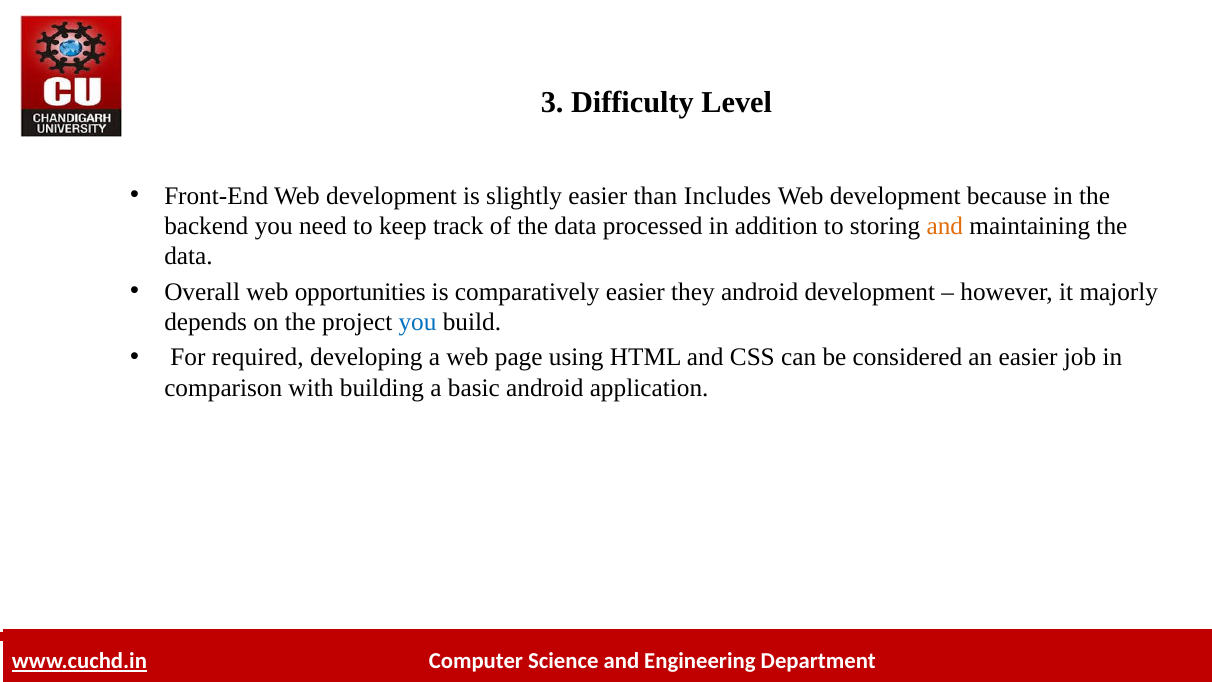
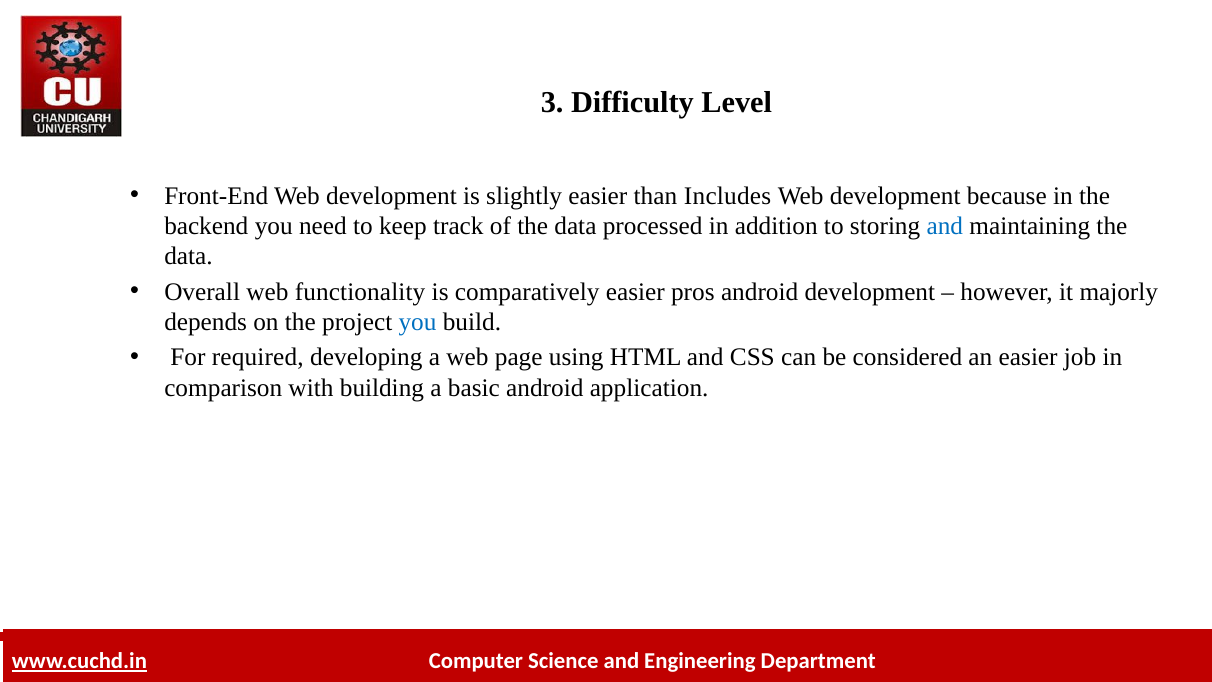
and colour: orange -> blue (945, 226)
opportunities: opportunities -> functionality (360, 292)
they: they -> pros (693, 292)
